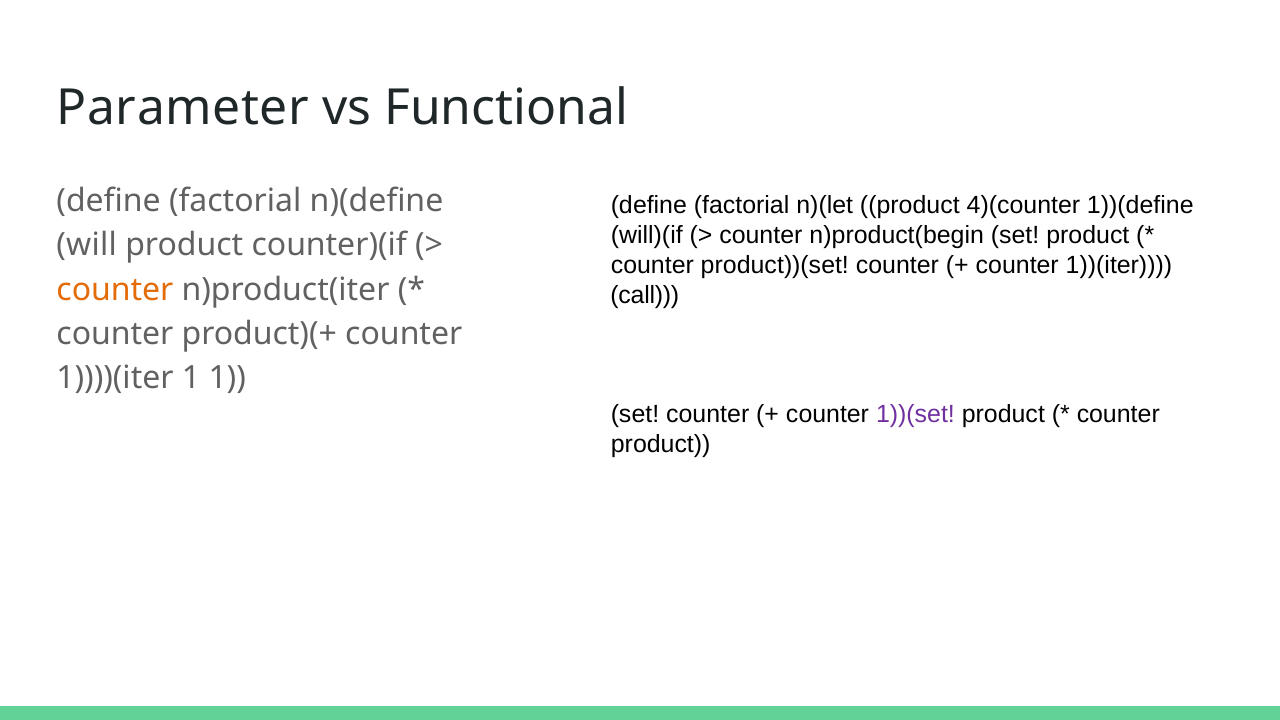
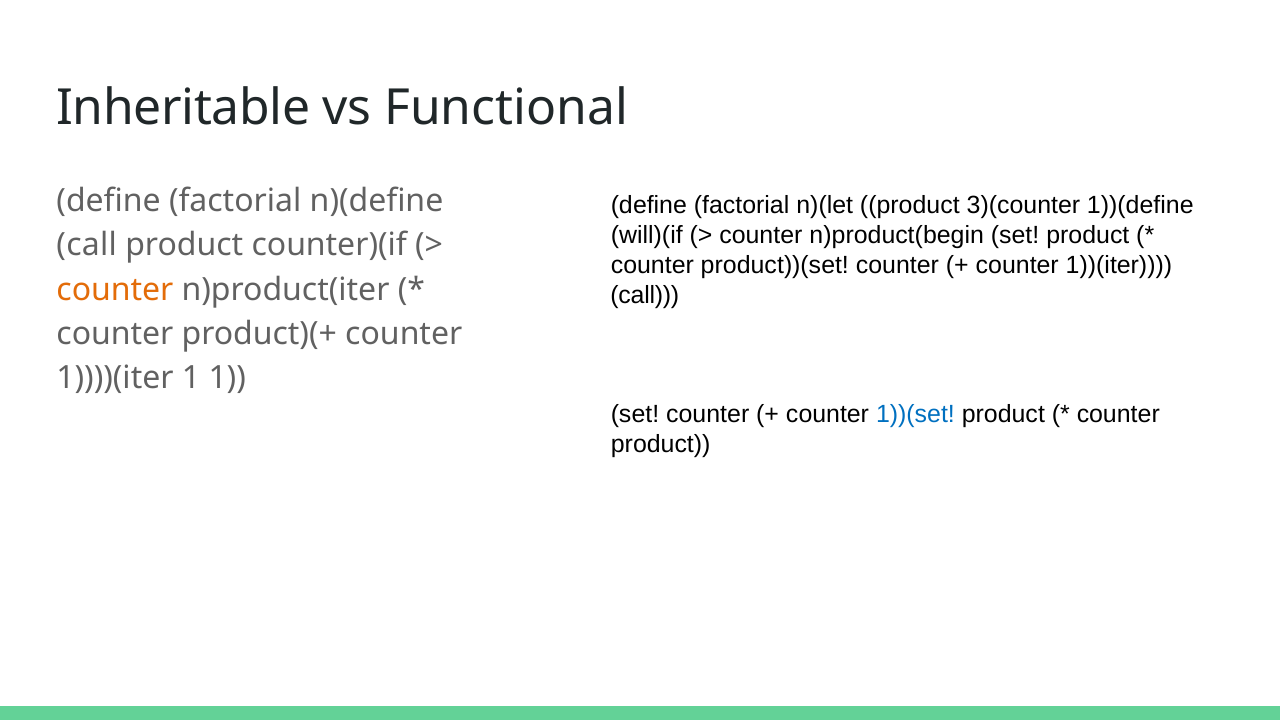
Parameter: Parameter -> Inheritable (183, 108)
4)(counter: 4)(counter -> 3)(counter (1023, 206)
will: will -> call (87, 245)
1))(set colour: purple -> blue (915, 415)
